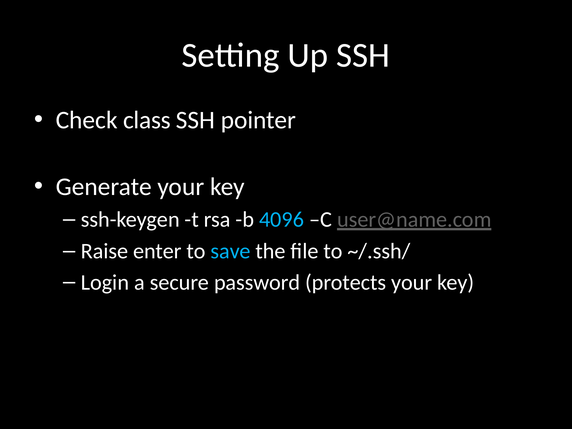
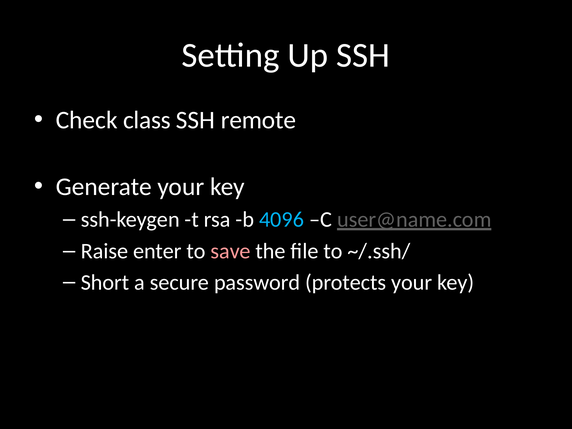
pointer: pointer -> remote (258, 120)
save colour: light blue -> pink (231, 251)
Login: Login -> Short (105, 282)
